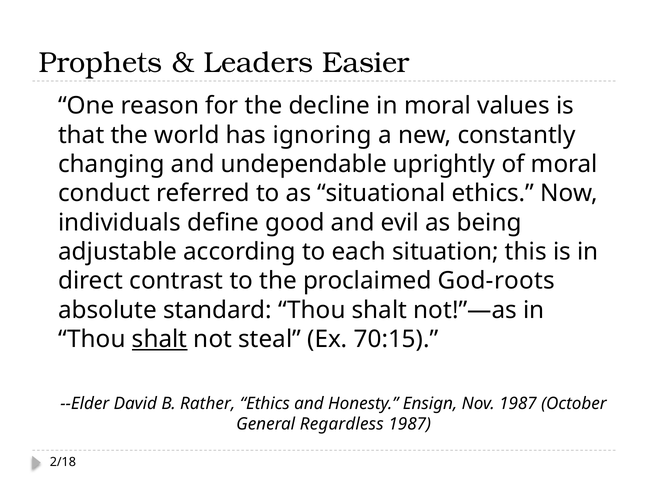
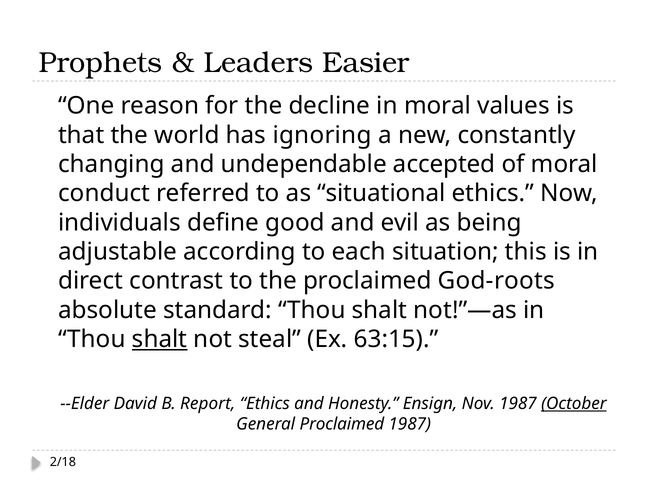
uprightly: uprightly -> accepted (444, 164)
70:15: 70:15 -> 63:15 (396, 339)
Rather: Rather -> Report (208, 404)
October underline: none -> present (574, 404)
General Regardless: Regardless -> Proclaimed (342, 424)
